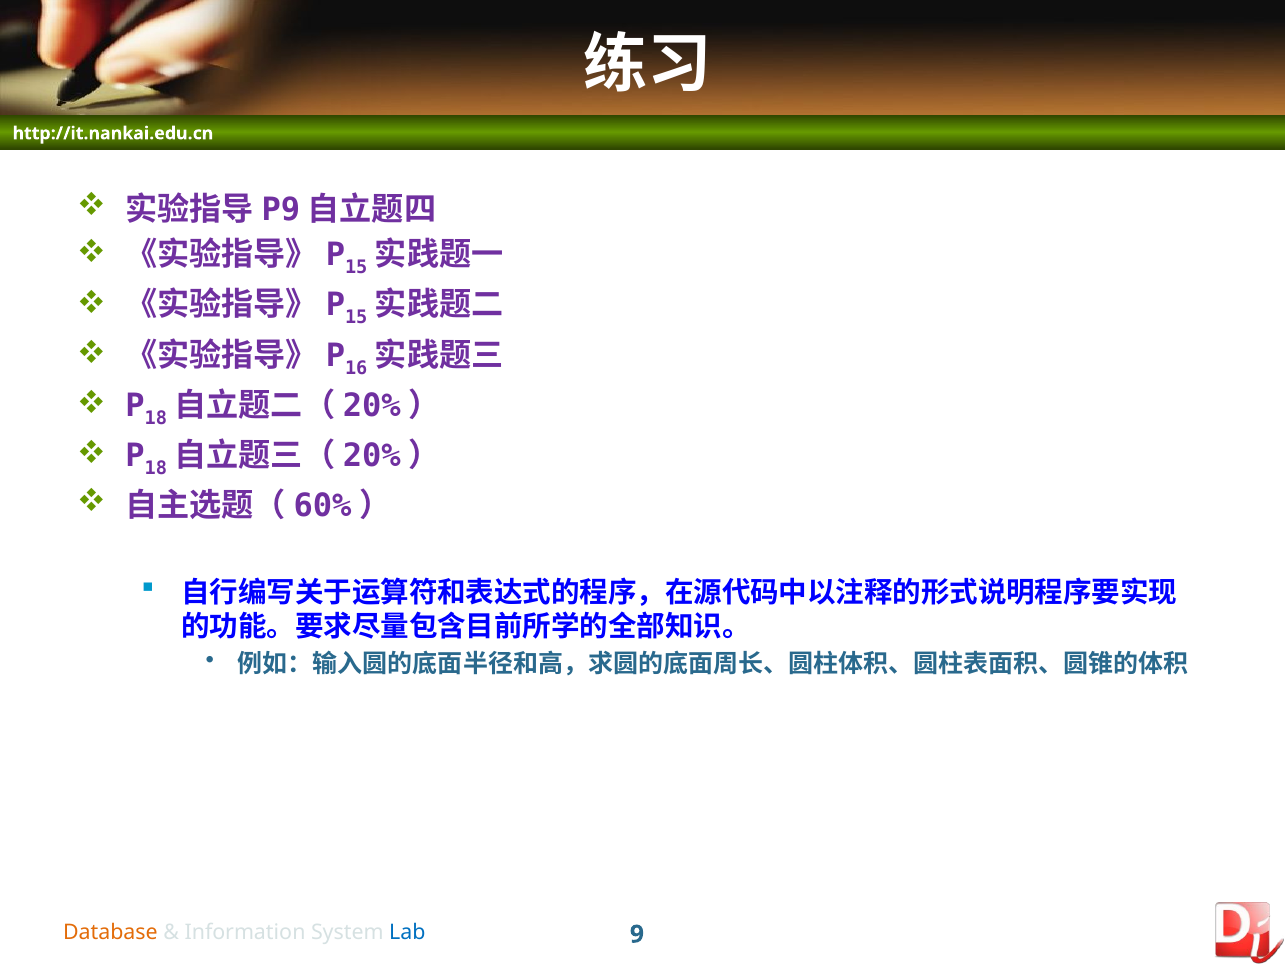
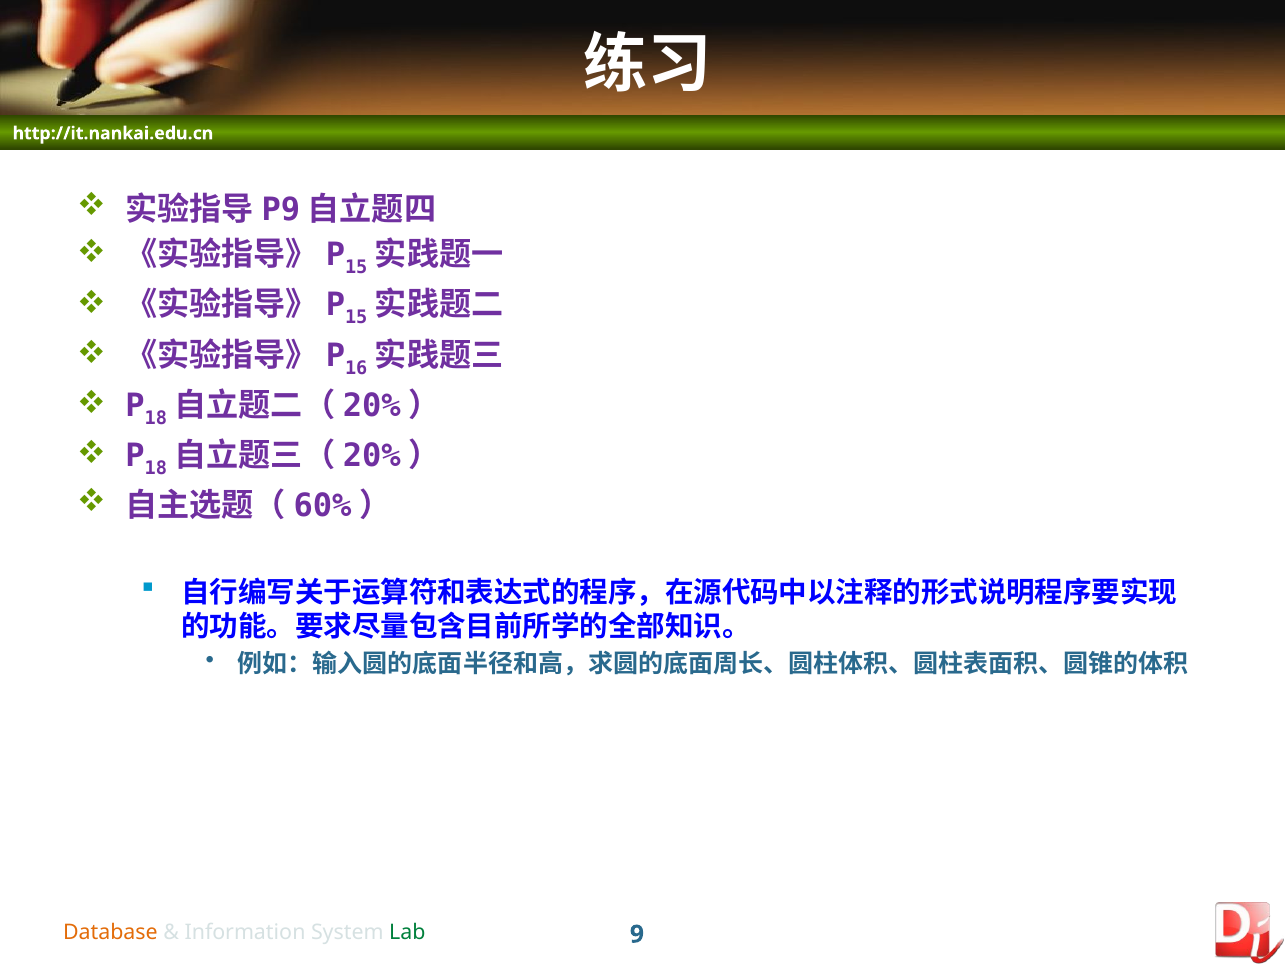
Lab colour: blue -> green (407, 933)
